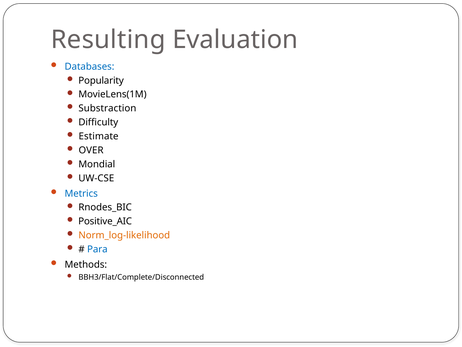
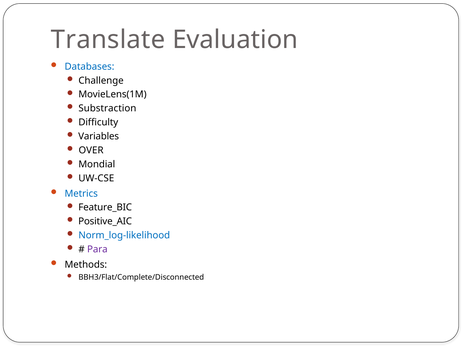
Resulting: Resulting -> Translate (108, 40)
Popularity: Popularity -> Challenge (101, 80)
Estimate: Estimate -> Variables (99, 136)
Rnodes_BIC: Rnodes_BIC -> Feature_BIC (105, 207)
Norm_log-likelihood colour: orange -> blue (124, 235)
Para colour: blue -> purple (97, 249)
